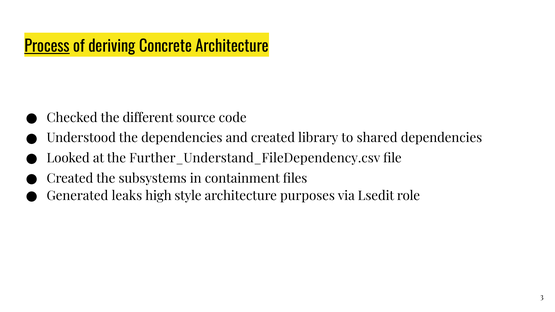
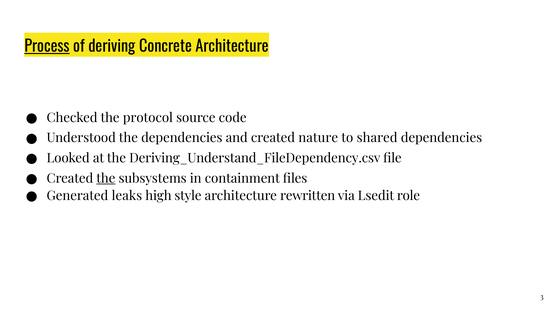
different: different -> protocol (148, 118)
library: library -> nature (318, 138)
Further_Understand_FileDependency.csv: Further_Understand_FileDependency.csv -> Deriving_Understand_FileDependency.csv (255, 158)
the underline: none -> present (106, 178)
purposes: purposes -> rewritten (308, 196)
